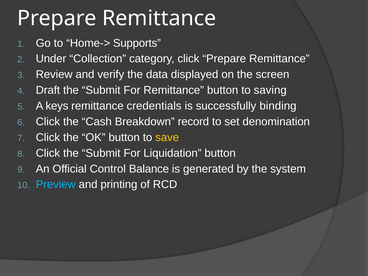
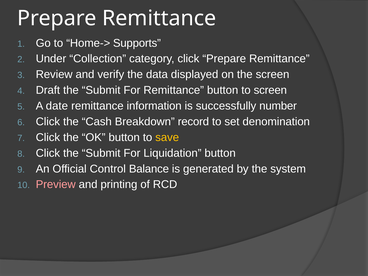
to saving: saving -> screen (270, 90)
keys: keys -> date (57, 106)
credentials: credentials -> information (154, 106)
binding: binding -> number (278, 106)
Preview colour: light blue -> pink (56, 185)
